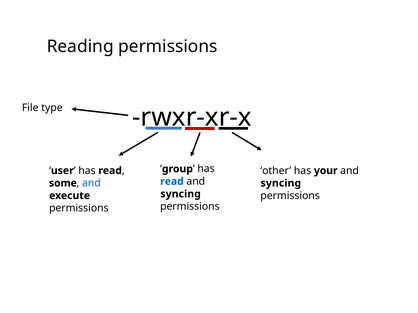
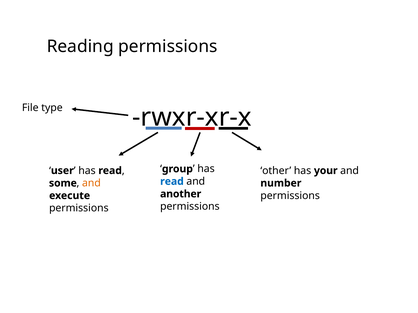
and colour: blue -> orange (91, 183)
syncing: syncing -> number (281, 183)
syncing: syncing -> another (181, 194)
